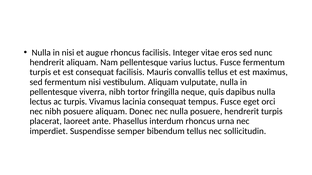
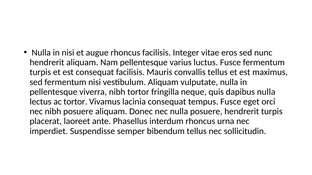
ac turpis: turpis -> tortor (75, 102)
